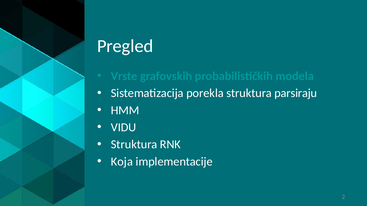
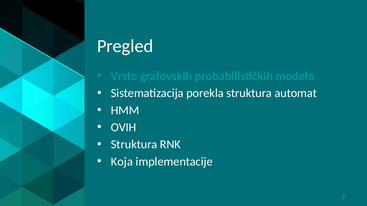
parsiraju: parsiraju -> automat (296, 93)
VIDU: VIDU -> OVIH (124, 128)
